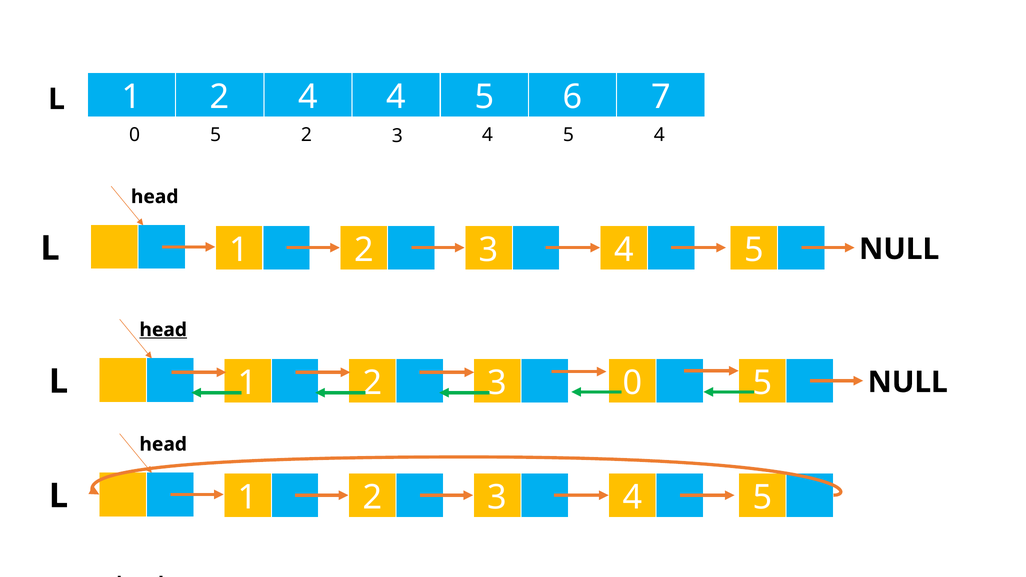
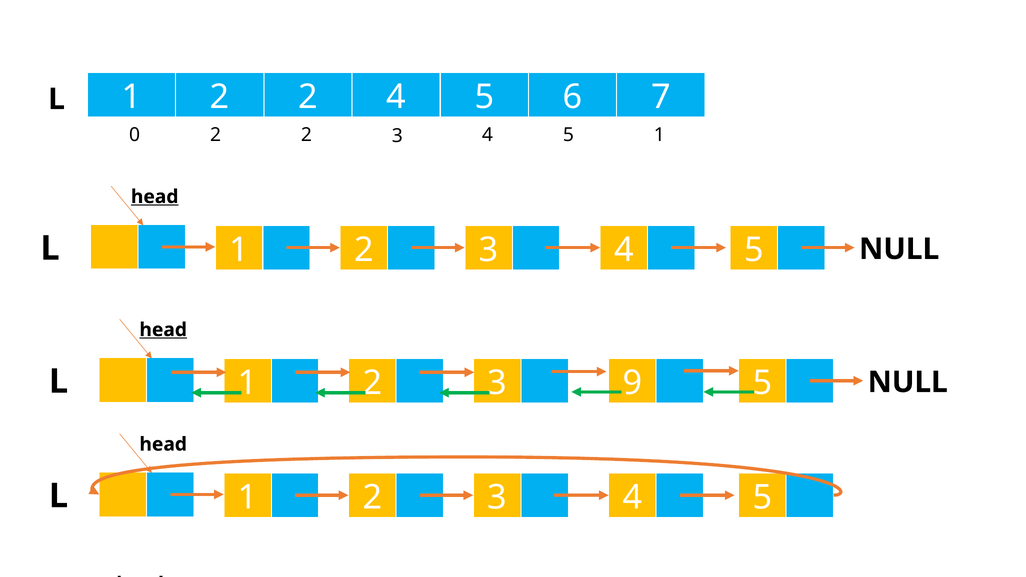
1 2 4: 4 -> 2 (308, 97)
5: 5 -> 2 (216, 135)
5 4: 4 -> 1 (659, 135)
head underline: none -> present (155, 197)
3 0: 0 -> 9 (632, 383)
